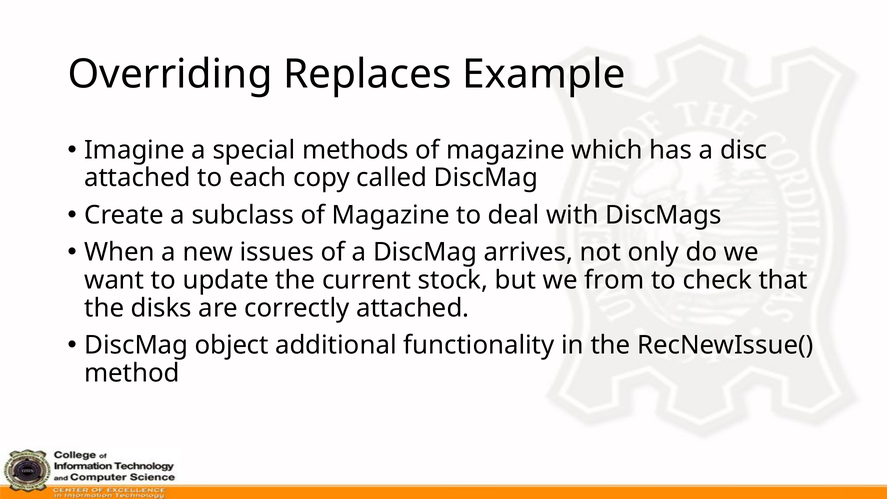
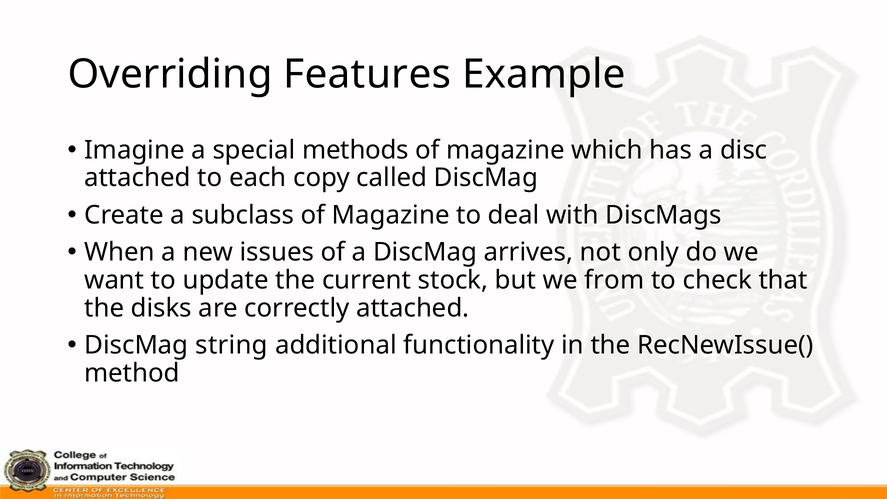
Replaces: Replaces -> Features (367, 75)
object: object -> string (232, 345)
